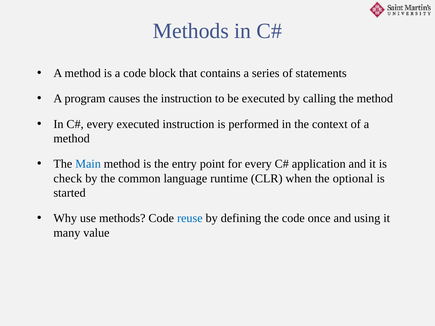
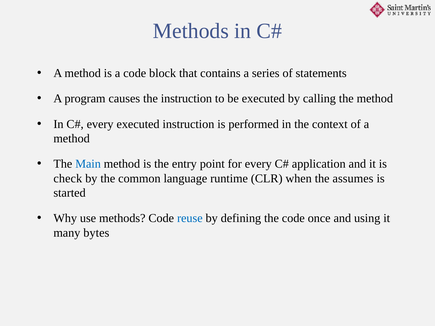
optional: optional -> assumes (353, 179)
value: value -> bytes (96, 233)
